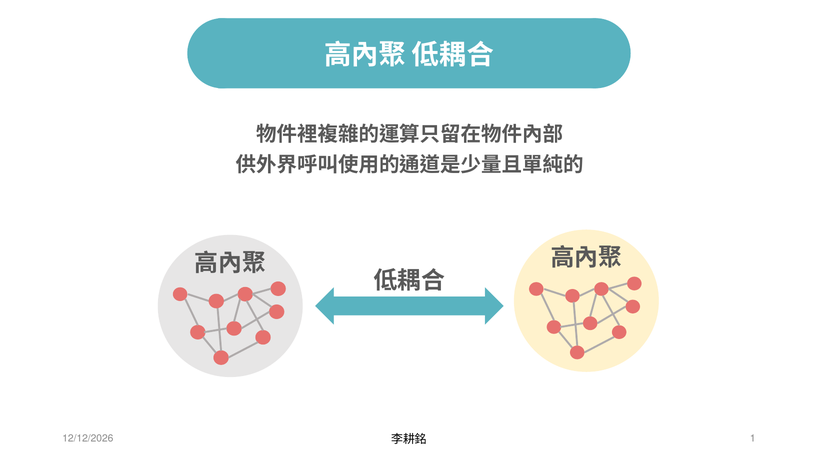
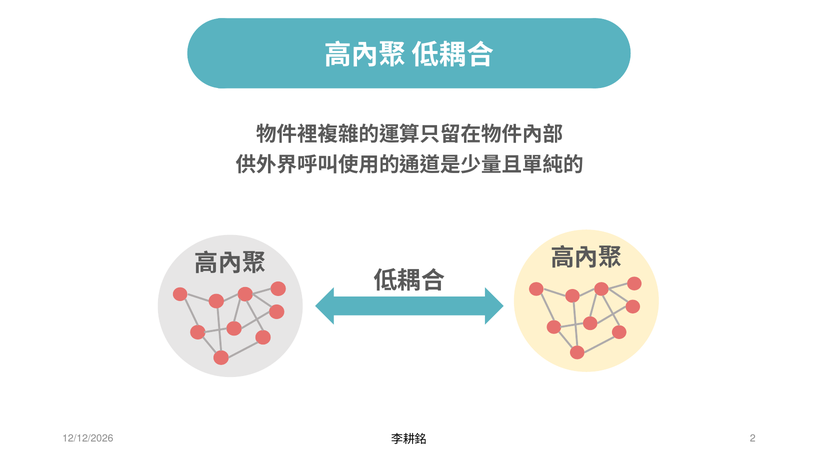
1: 1 -> 2 (753, 438)
